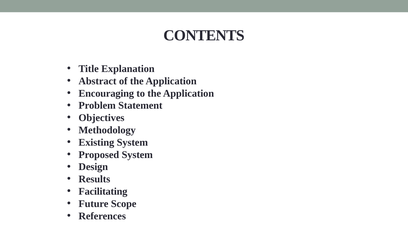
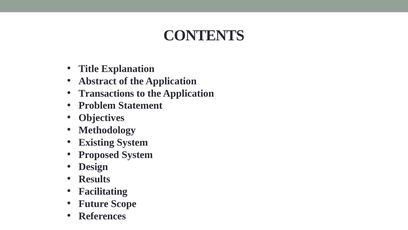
Encouraging: Encouraging -> Transactions (106, 93)
